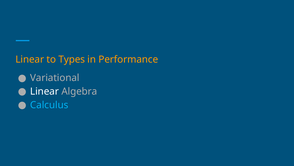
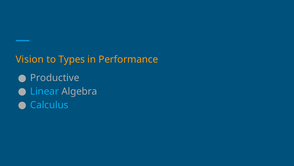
Linear: Linear -> Vision (30, 59)
Variational: Variational -> Productive (55, 78)
Linear colour: white -> light blue (45, 91)
